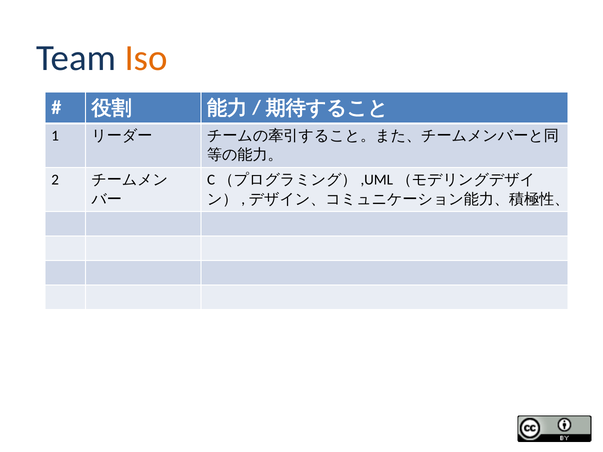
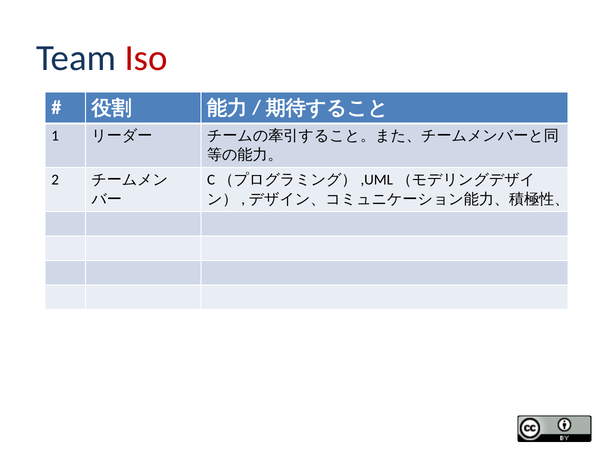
Iso colour: orange -> red (146, 58)
